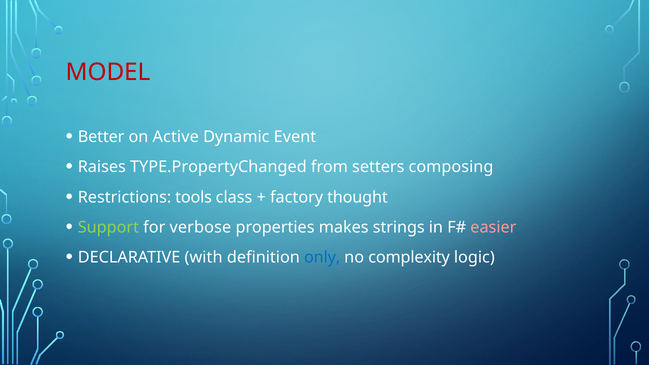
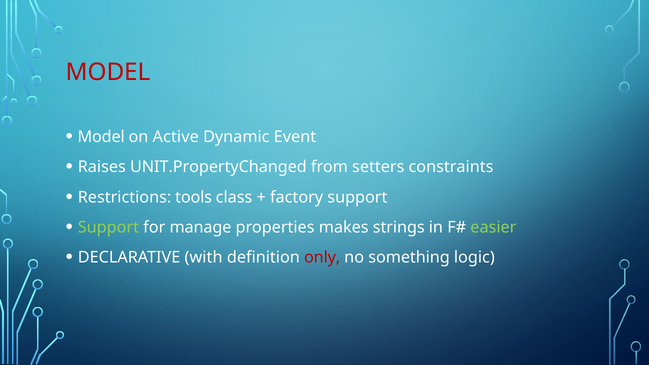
Better: Better -> Model (101, 137)
TYPE.PropertyChanged: TYPE.PropertyChanged -> UNIT.PropertyChanged (218, 167)
composing: composing -> constraints (451, 167)
factory thought: thought -> support (357, 197)
verbose: verbose -> manage (201, 227)
easier colour: pink -> light green (493, 227)
only colour: blue -> red (322, 257)
complexity: complexity -> something (409, 257)
